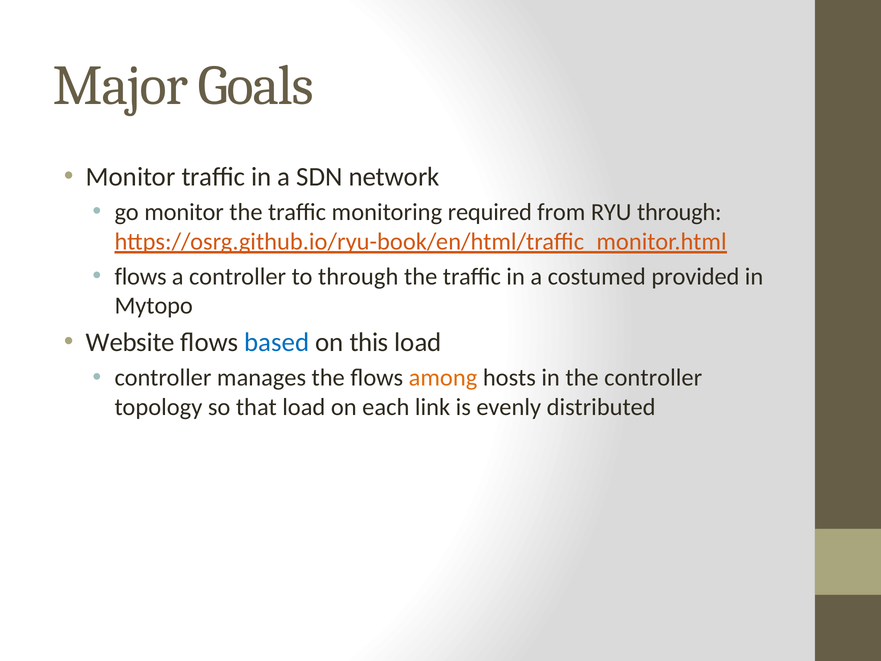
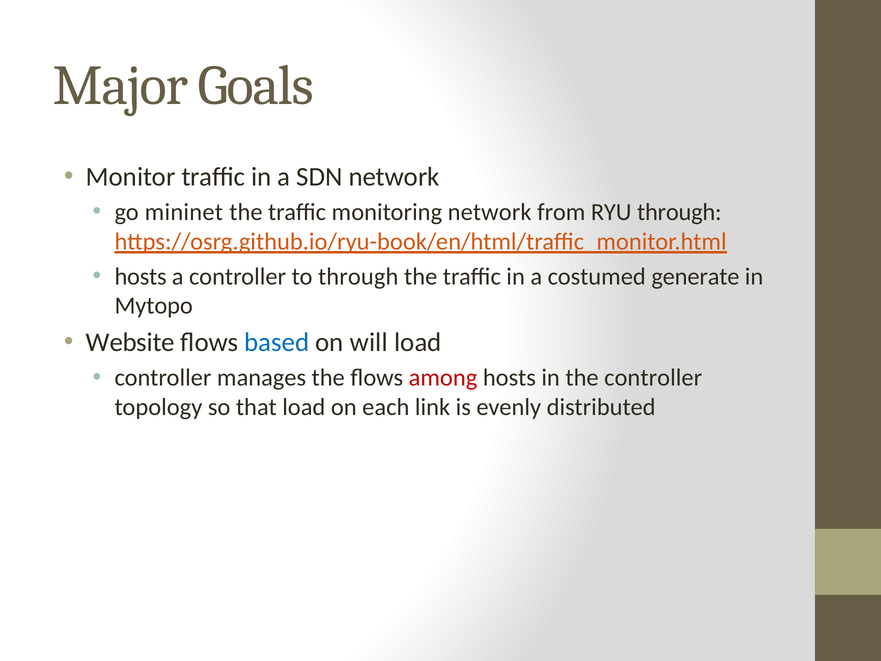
go monitor: monitor -> mininet (184, 212)
monitoring required: required -> network (490, 212)
flows: flows -> hosts (141, 276)
provided: provided -> generate (695, 276)
this: this -> will (369, 342)
among colour: orange -> red (443, 378)
